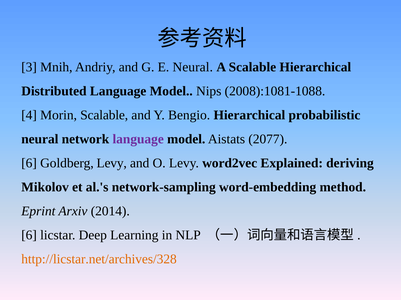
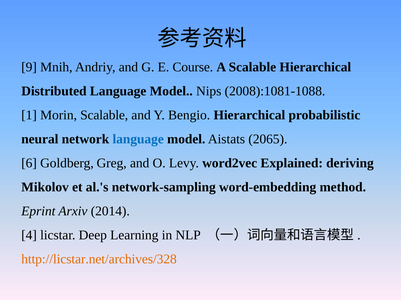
3: 3 -> 9 (29, 67)
E Neural: Neural -> Course (193, 67)
4: 4 -> 1 (29, 115)
language colour: purple -> blue (138, 139)
2077: 2077 -> 2065 (268, 139)
Goldberg Levy: Levy -> Greg (112, 164)
6: 6 -> 4 (29, 236)
